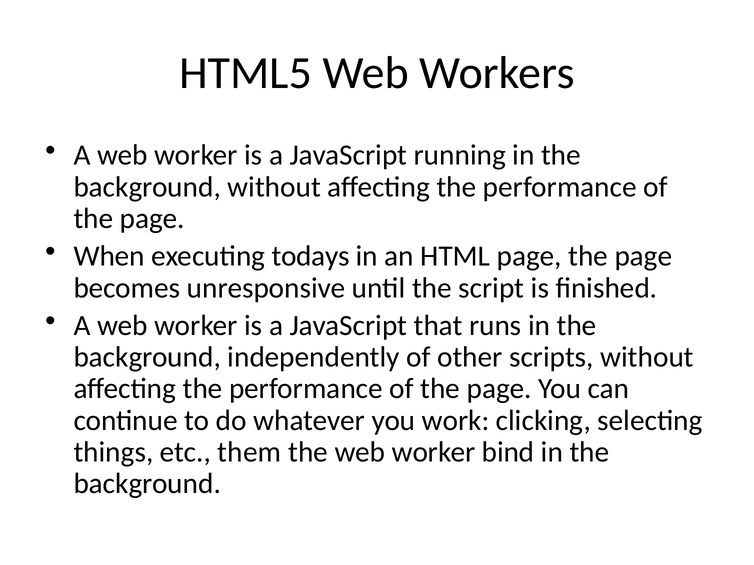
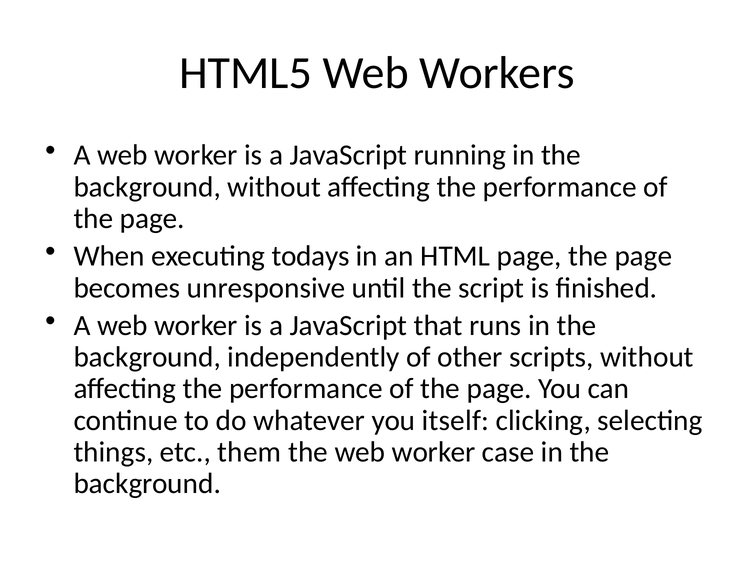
work: work -> itself (456, 421)
bind: bind -> case (508, 452)
